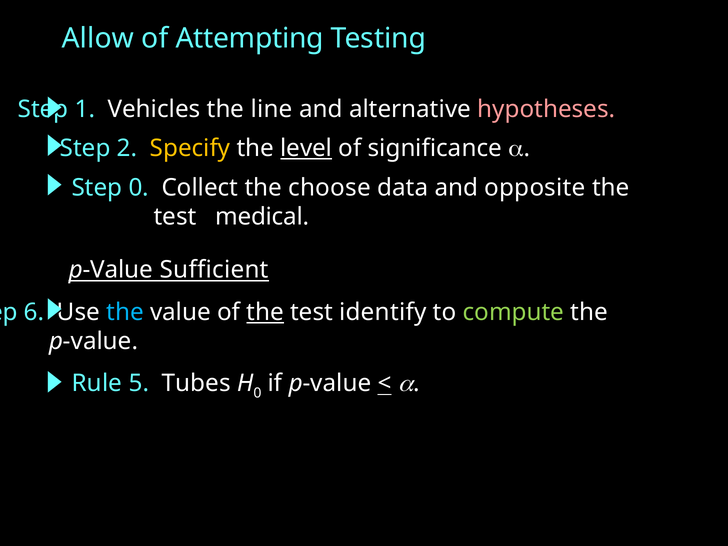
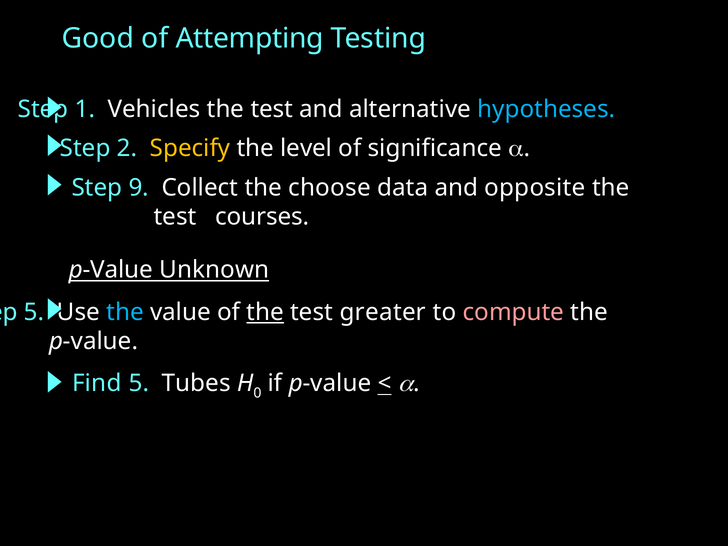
Allow: Allow -> Good (98, 38)
line: line -> test (272, 109)
hypotheses colour: pink -> light blue (546, 109)
level underline: present -> none (306, 148)
Step 0: 0 -> 9 (139, 188)
medical: medical -> courses (262, 217)
Sufficient: Sufficient -> Unknown (214, 270)
6: 6 -> 5 (34, 312)
identify: identify -> greater (383, 312)
compute colour: light green -> pink (513, 312)
Rule: Rule -> Find (97, 383)
